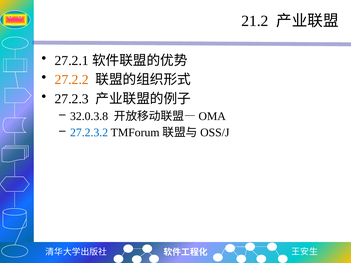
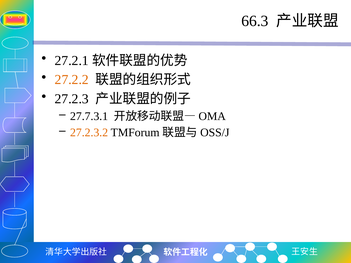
21.2: 21.2 -> 66.3 (255, 21)
32.0.3.8: 32.0.3.8 -> 27.7.3.1 (89, 116)
27.2.3.2 colour: blue -> orange (89, 133)
